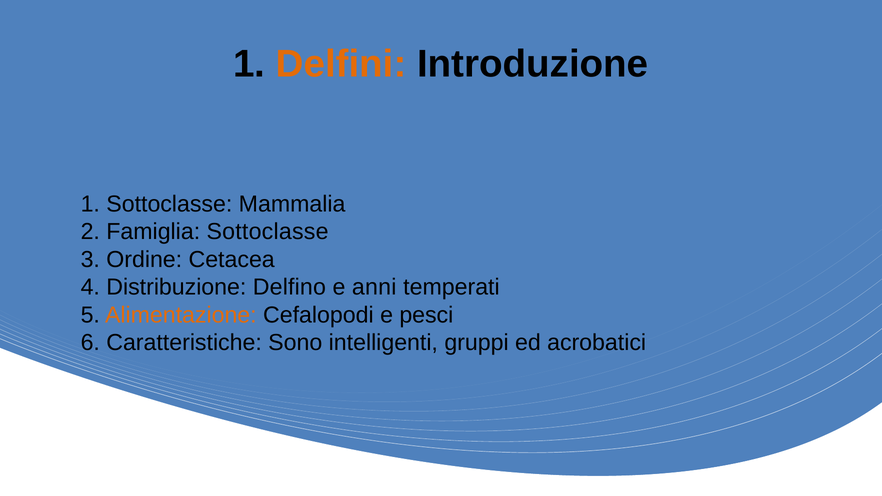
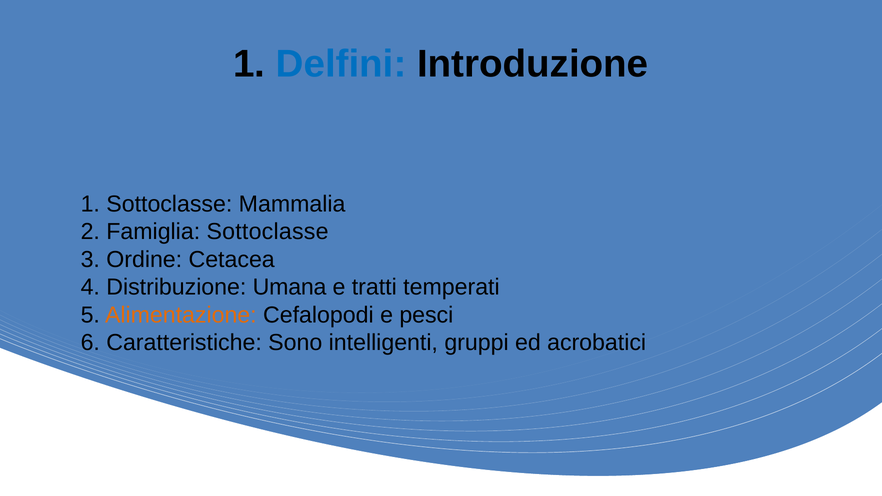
Delfini colour: orange -> blue (341, 64)
Delfino: Delfino -> Umana (290, 287)
anni: anni -> tratti (374, 287)
